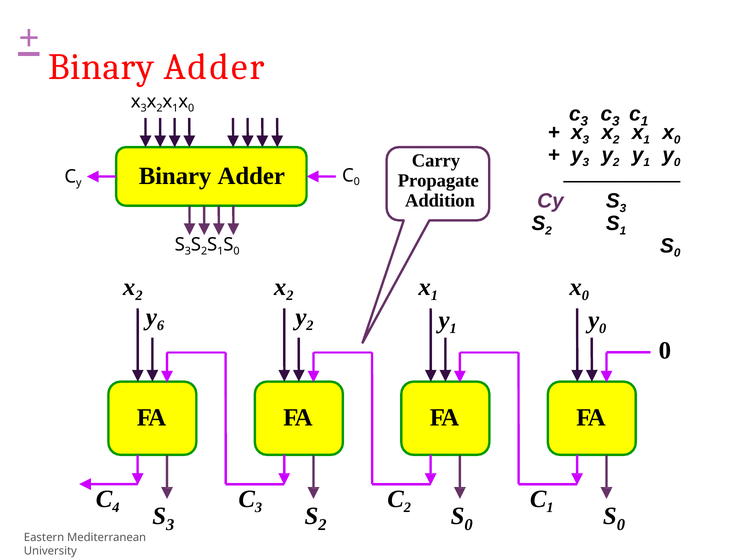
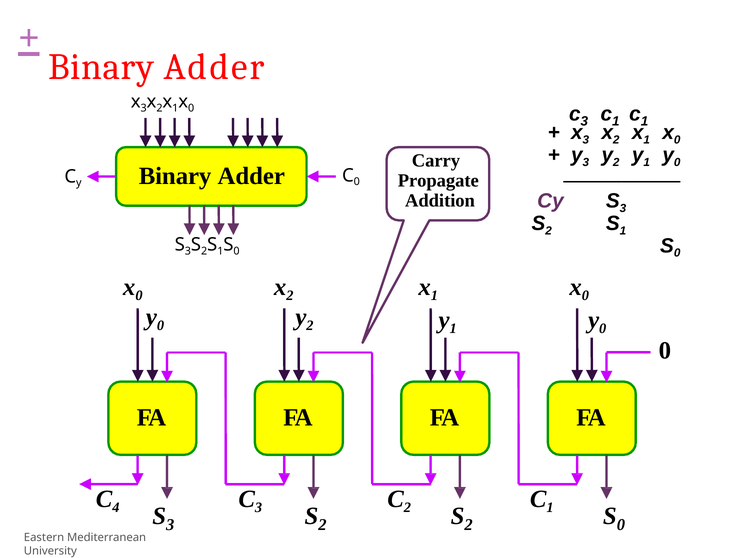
3 3: 3 -> 1 (616, 122)
2: 2 -> 0 (139, 295)
6: 6 -> 0 (160, 325)
2 S 0: 0 -> 2 (469, 525)
